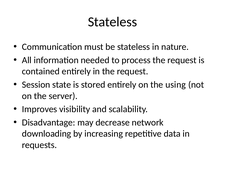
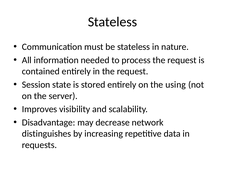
downloading: downloading -> distinguishes (47, 134)
